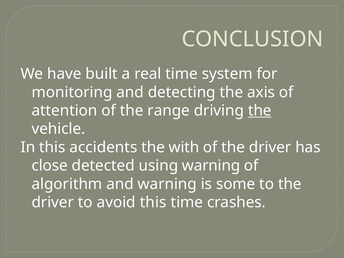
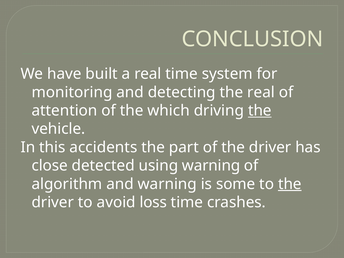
the axis: axis -> real (261, 92)
range: range -> which (169, 111)
with: with -> part (184, 147)
the underline: none -> present (290, 184)
avoid this: this -> loss (153, 202)
